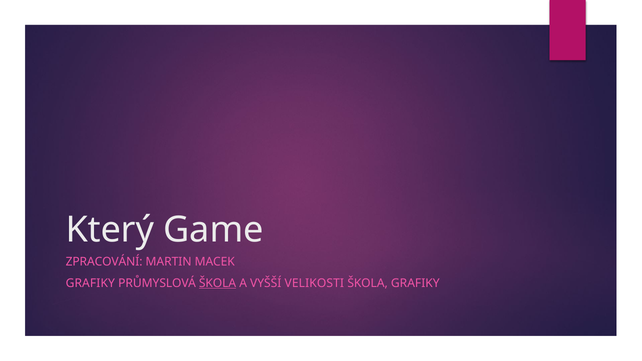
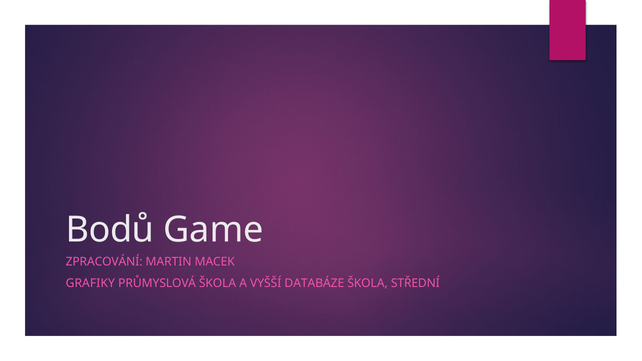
Který: Který -> Bodů (110, 230)
ŠKOLA underline: present -> none (218, 283)
VELIKOSTI: VELIKOSTI -> DATABÁZE (314, 283)
ŠKOLA GRAFIKY: GRAFIKY -> STŘEDNÍ (415, 283)
